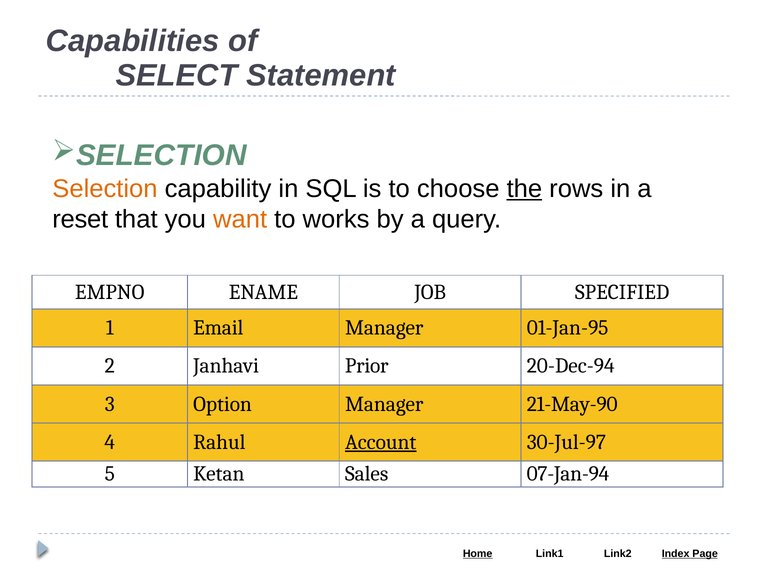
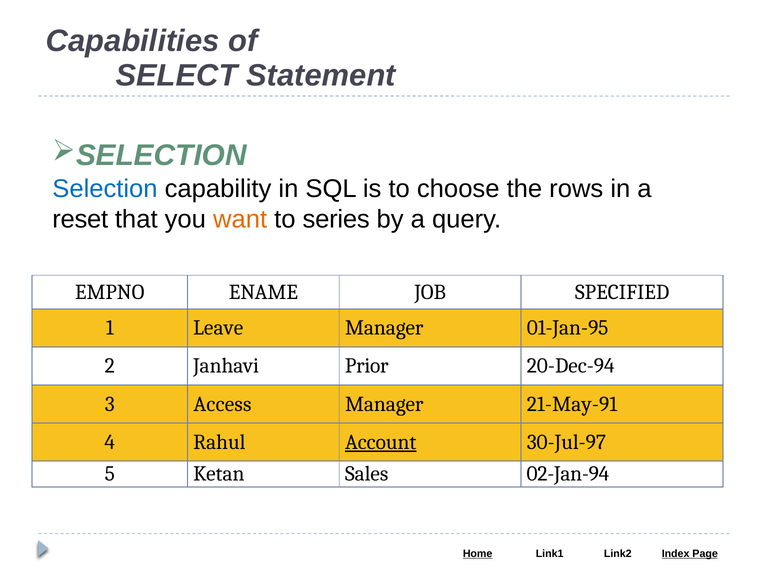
Selection colour: orange -> blue (105, 189)
the underline: present -> none (524, 189)
works: works -> series (336, 219)
Email: Email -> Leave (218, 328)
Option: Option -> Access (222, 404)
21-May-90: 21-May-90 -> 21-May-91 (572, 404)
07-Jan-94: 07-Jan-94 -> 02-Jan-94 (568, 474)
